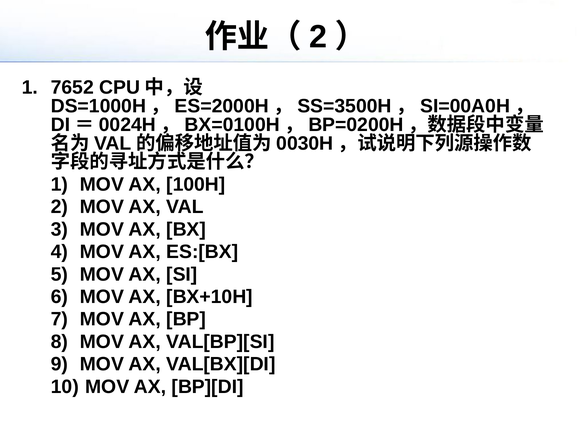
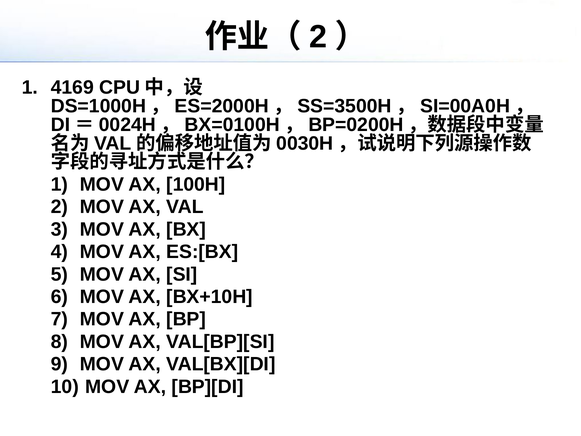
7652: 7652 -> 4169 (72, 87)
